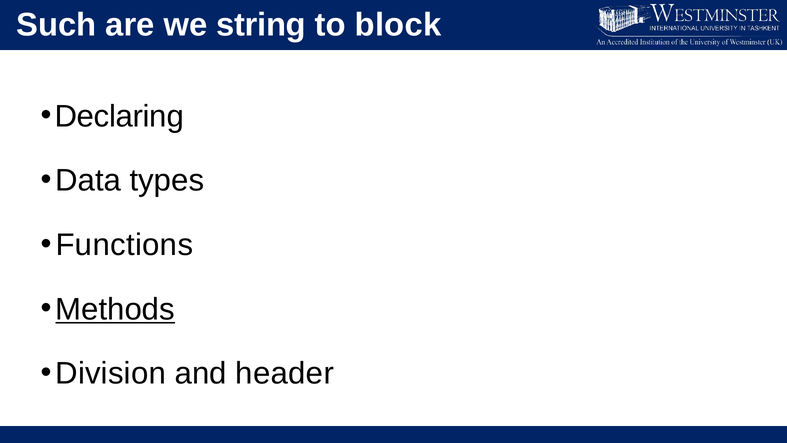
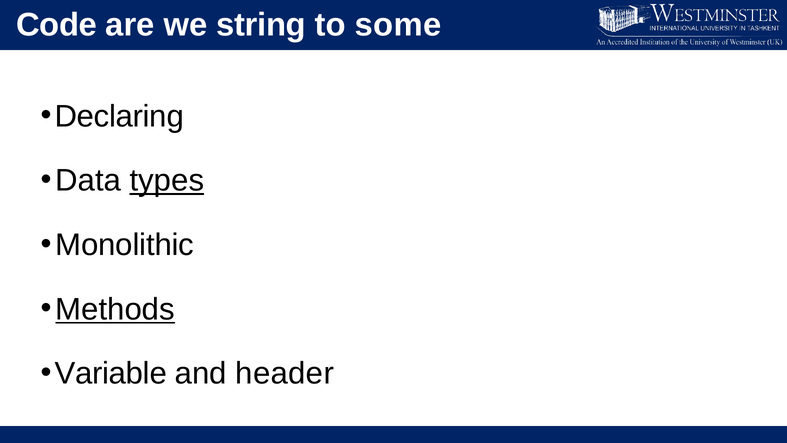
Such: Such -> Code (57, 25)
block: block -> some (398, 25)
types underline: none -> present (167, 181)
Functions: Functions -> Monolithic (125, 245)
Division: Division -> Variable (111, 373)
